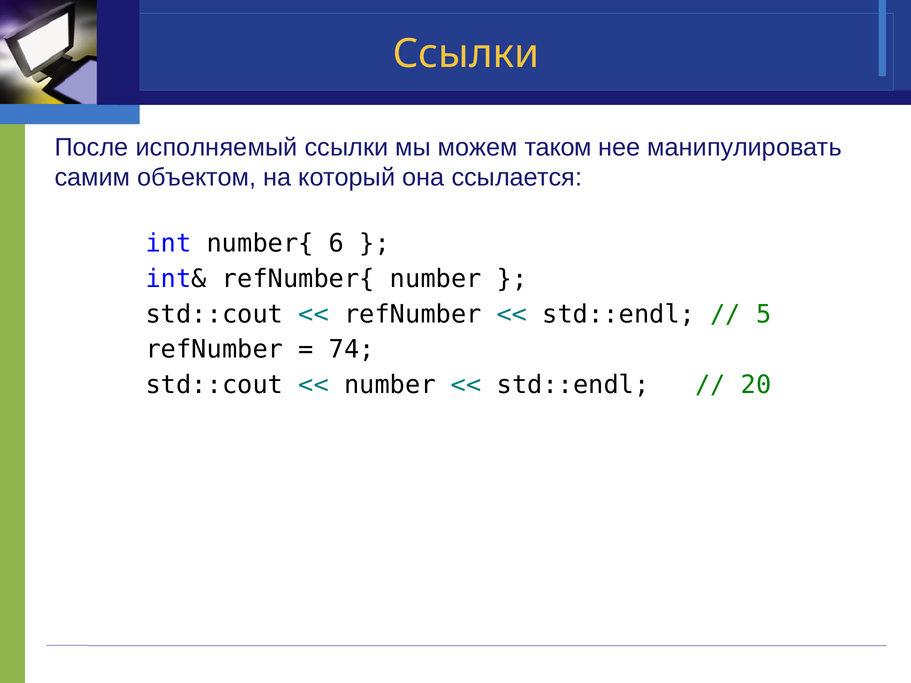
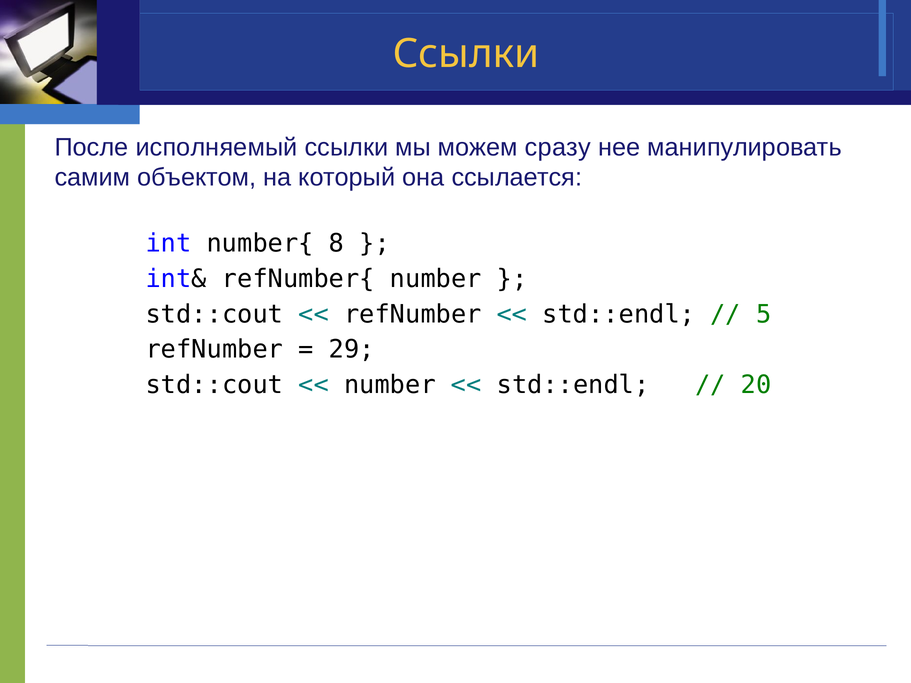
таком: таком -> сразу (558, 147)
6: 6 -> 8 (336, 243)
74: 74 -> 29 (352, 350)
